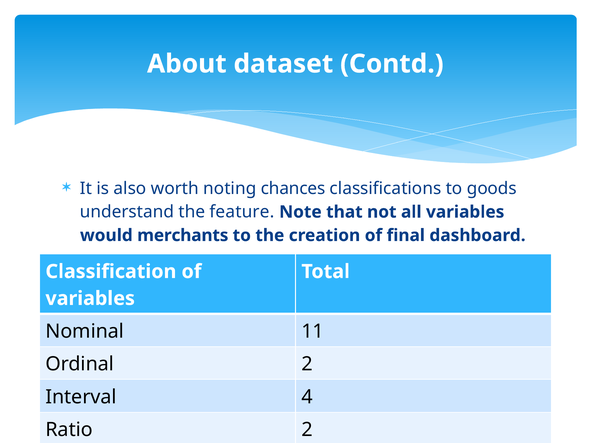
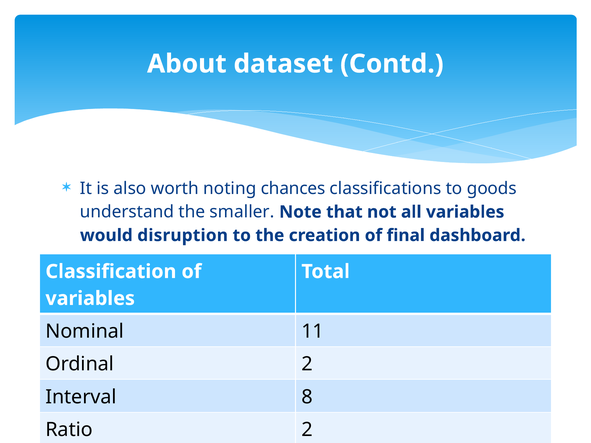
feature: feature -> smaller (242, 212)
merchants: merchants -> disruption (183, 236)
4: 4 -> 8 (307, 397)
